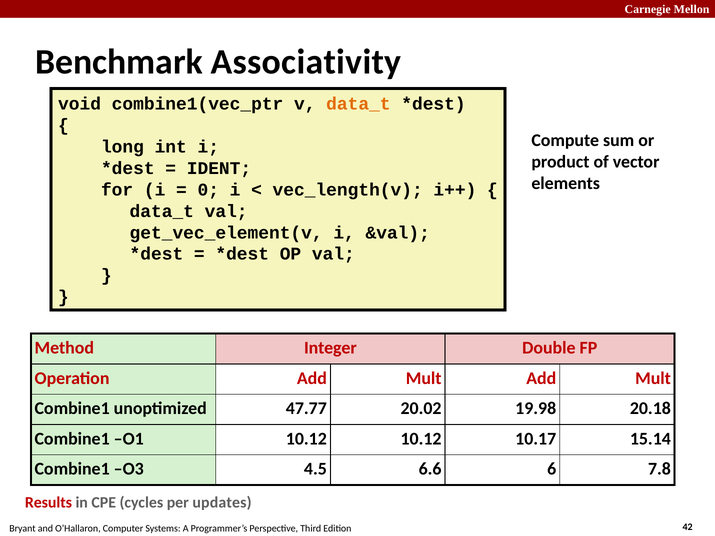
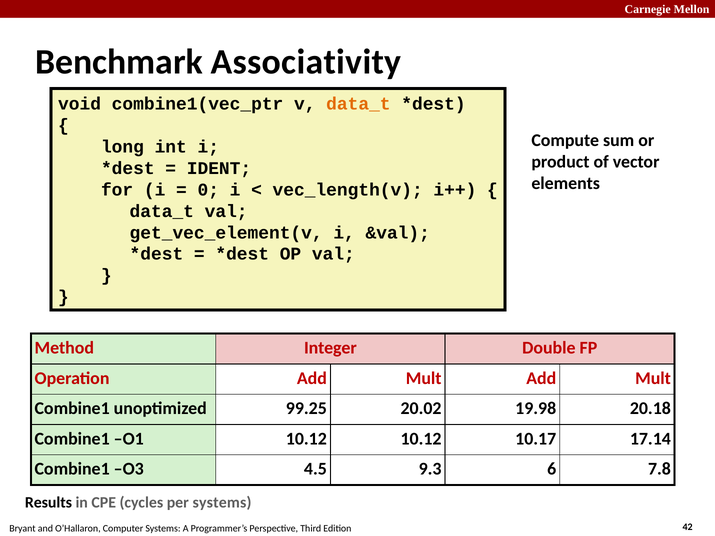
47.77: 47.77 -> 99.25 (306, 409)
15.14: 15.14 -> 17.14 (650, 439)
6.6: 6.6 -> 9.3 (430, 469)
Results colour: red -> black (48, 503)
per updates: updates -> systems (222, 503)
